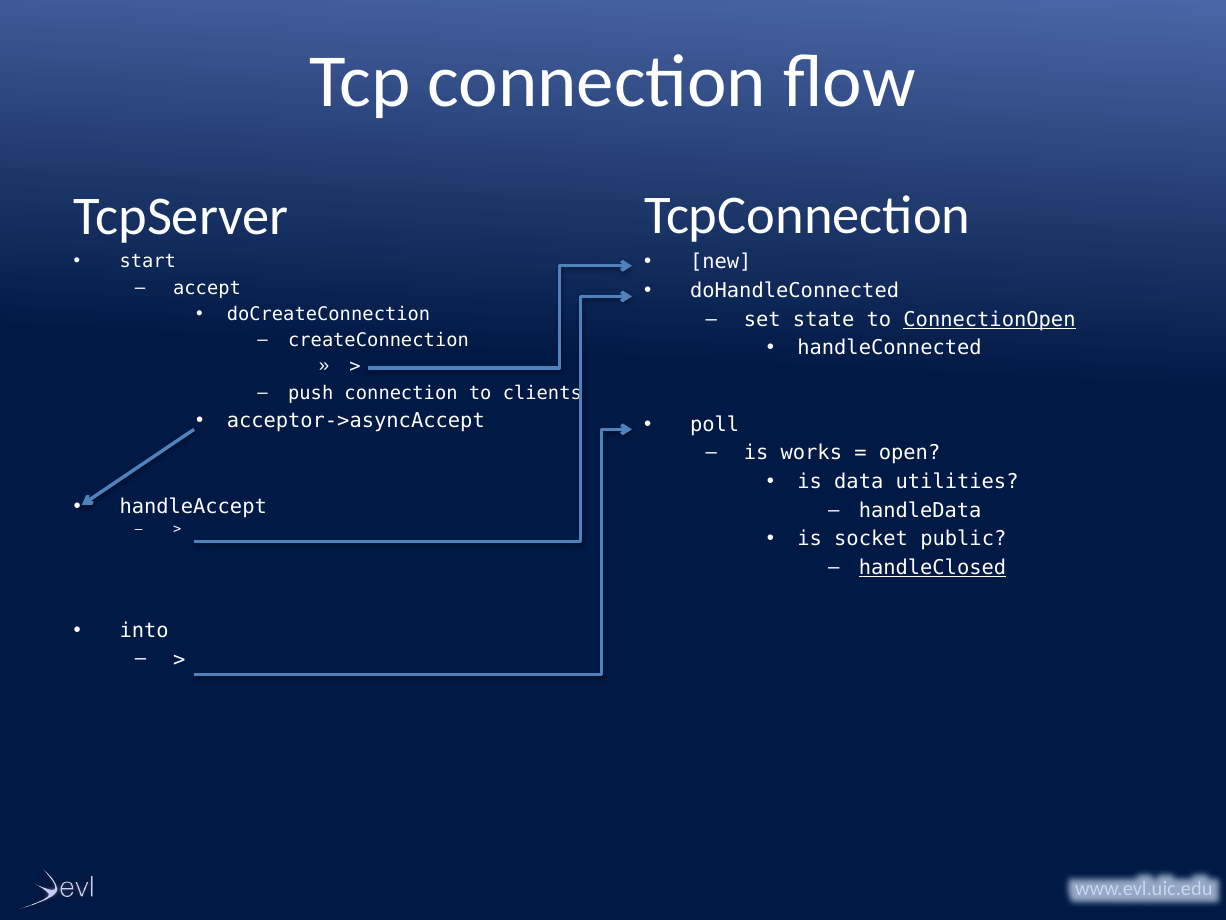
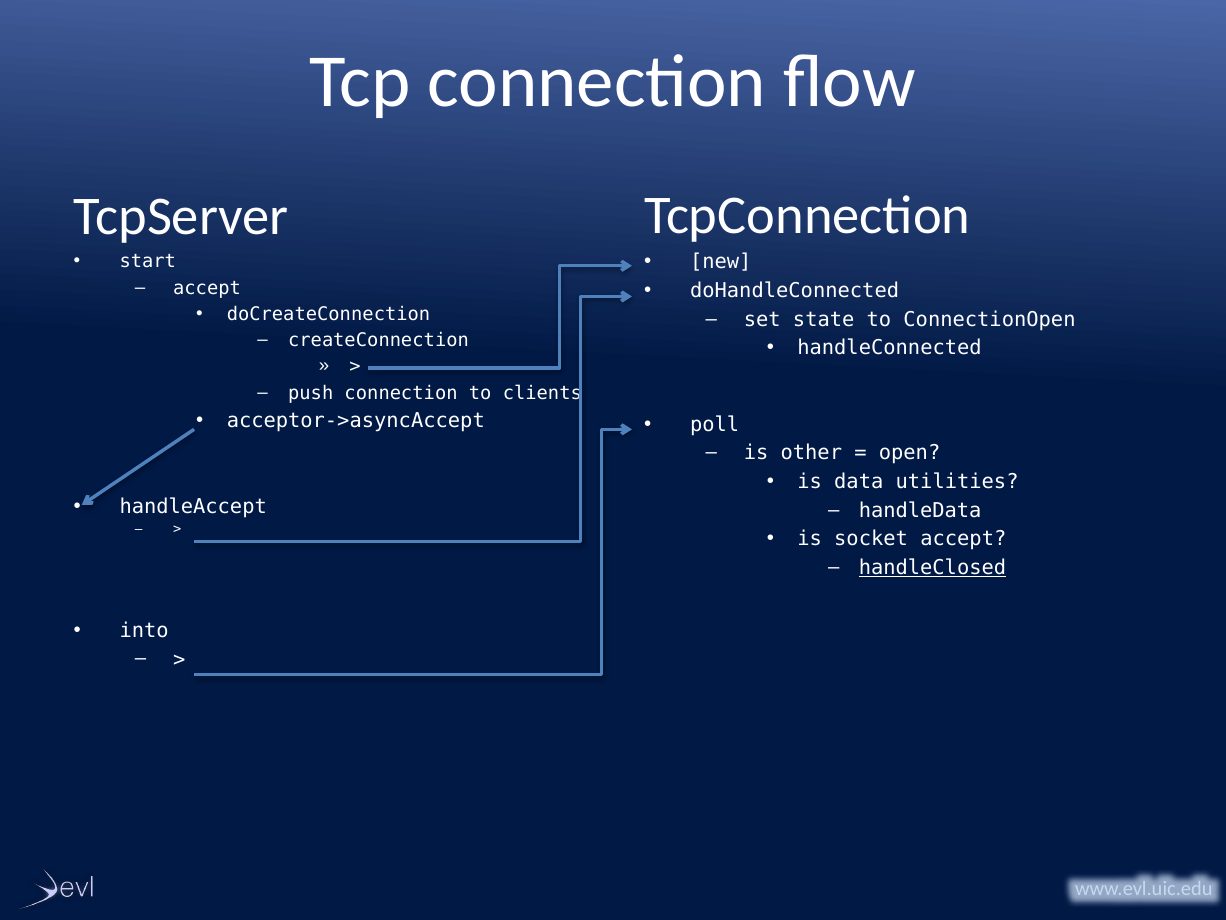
ConnectionOpen underline: present -> none (989, 319)
works: works -> other (811, 453)
socket public: public -> accept (963, 539)
